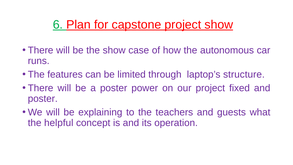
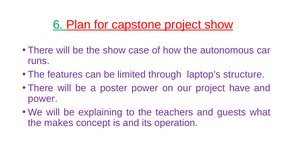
fixed: fixed -> have (240, 88)
poster: poster -> power (43, 99)
helpful: helpful -> makes (59, 123)
